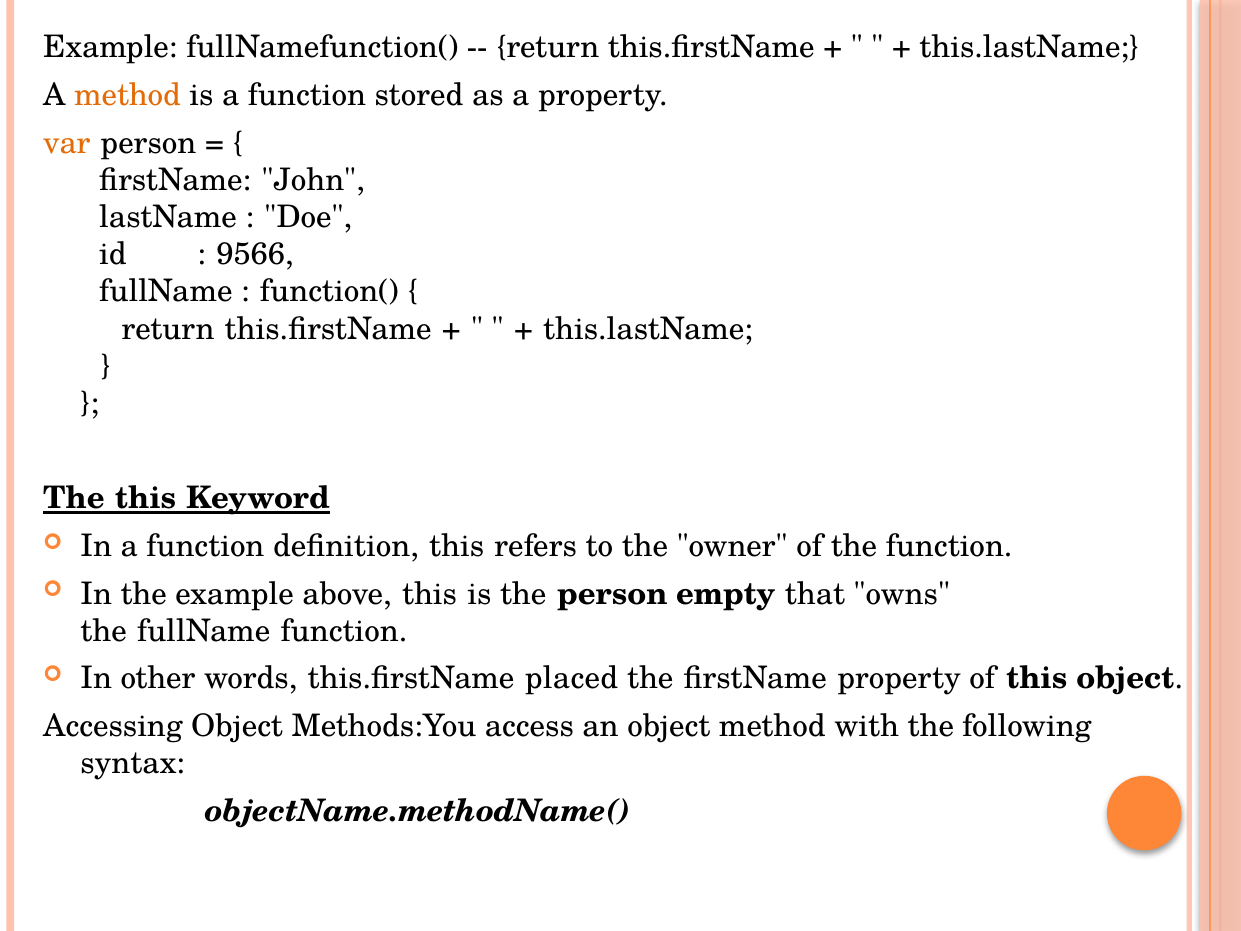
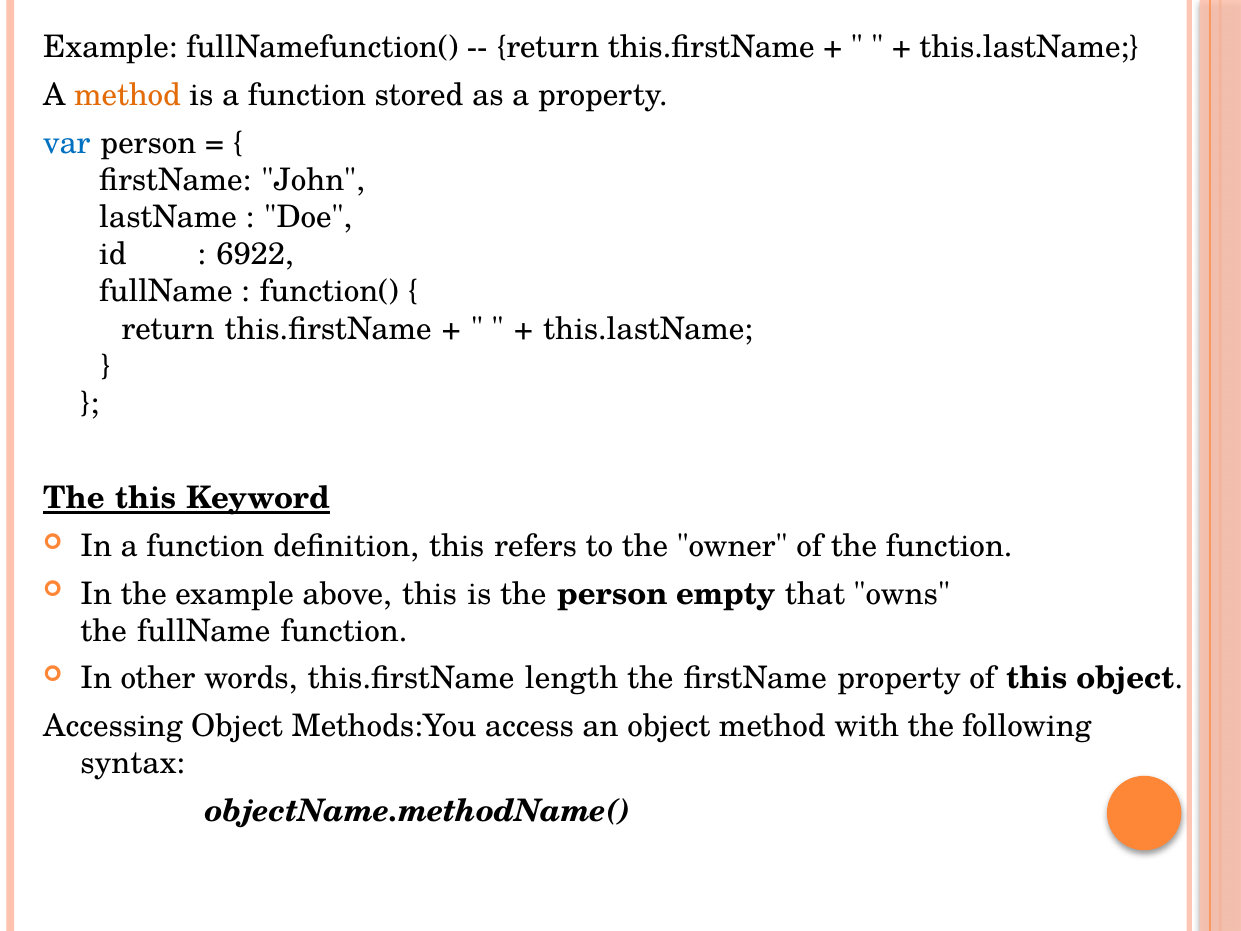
var colour: orange -> blue (67, 143)
9566: 9566 -> 6922 (255, 254)
placed: placed -> length (572, 679)
